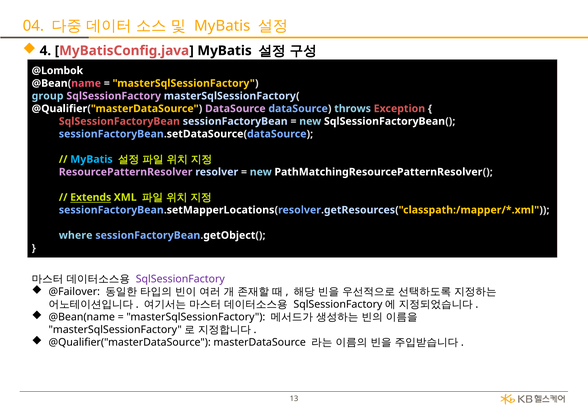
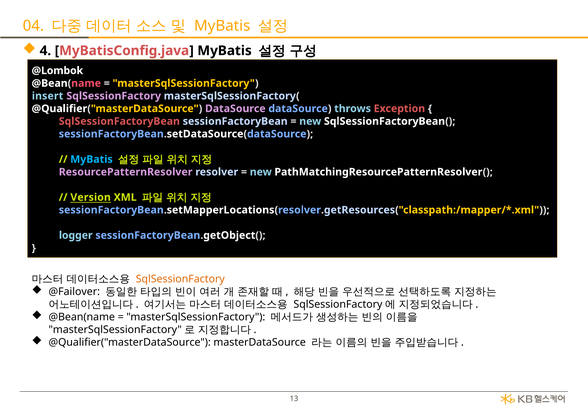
group: group -> insert (48, 96)
Extends: Extends -> Version (91, 197)
where: where -> logger (76, 235)
SqlSessionFactory colour: purple -> orange (180, 279)
